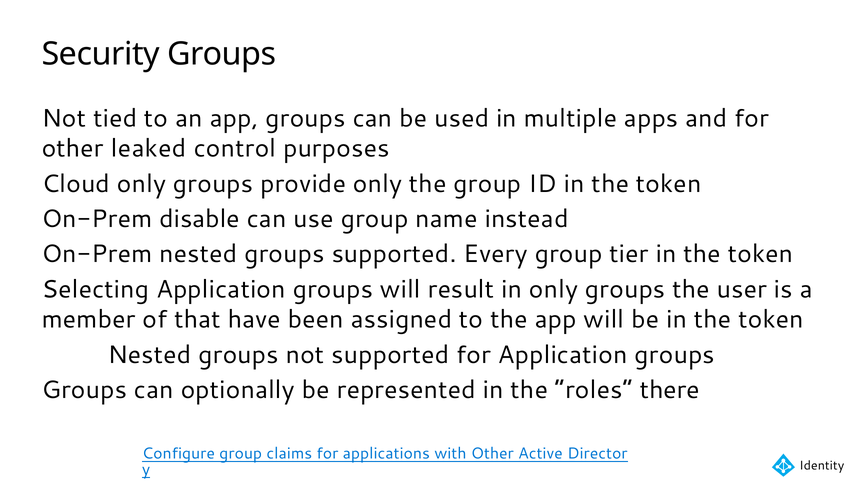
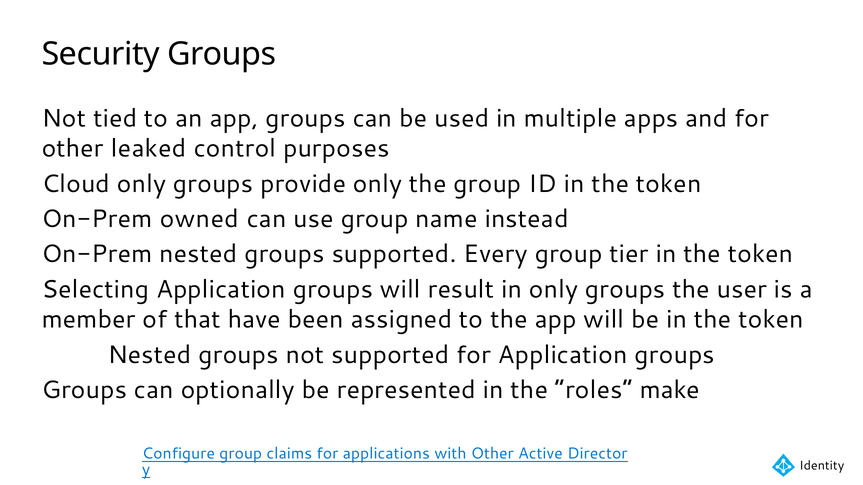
disable: disable -> owned (199, 219)
there: there -> make (670, 390)
